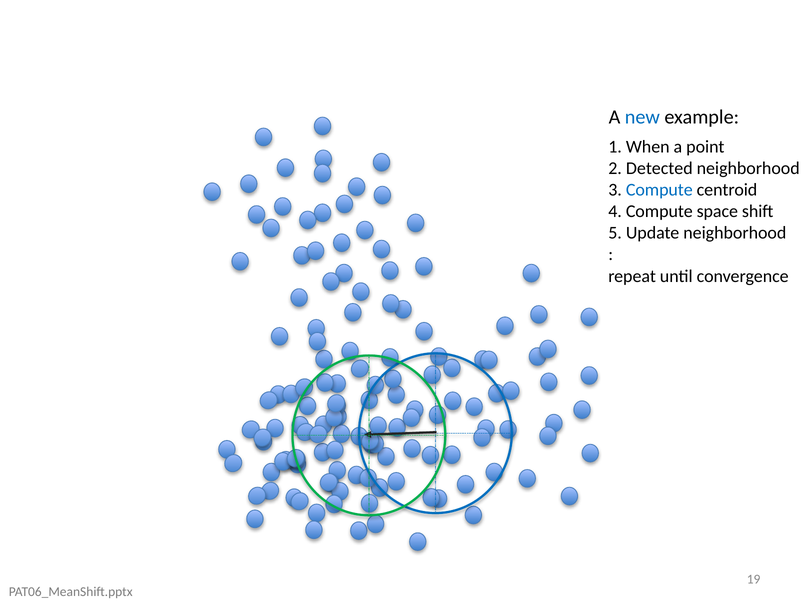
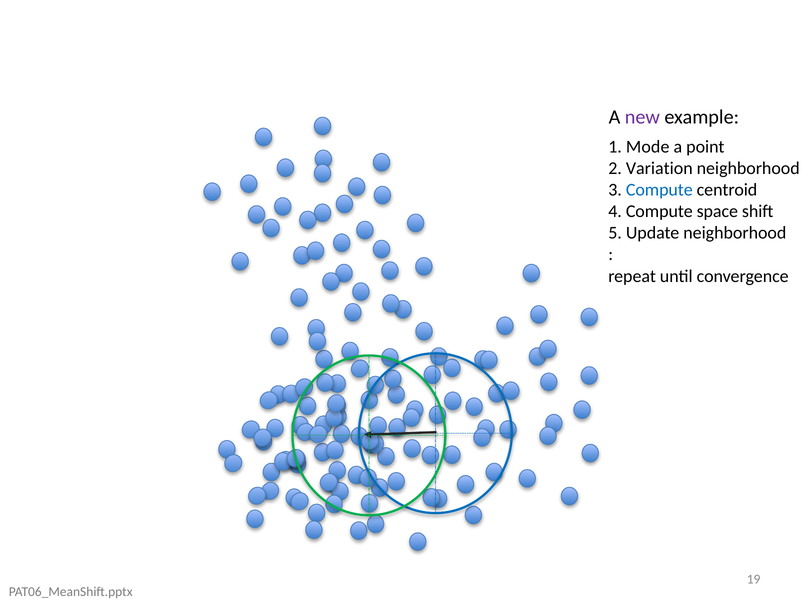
new colour: blue -> purple (642, 117)
When: When -> Mode (648, 147)
Detected: Detected -> Variation (659, 168)
